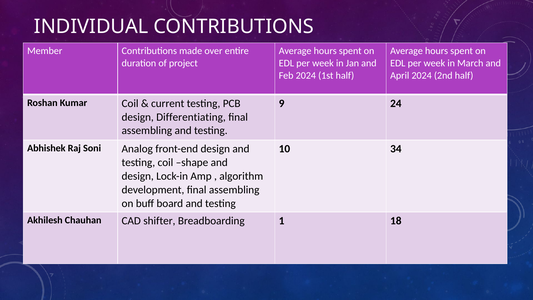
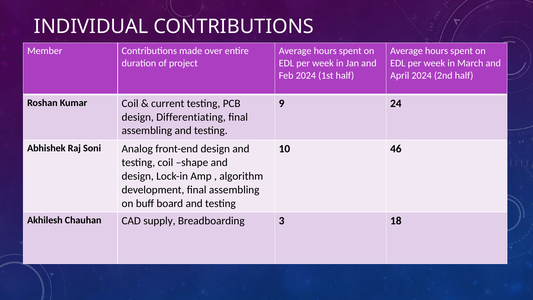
34: 34 -> 46 (396, 149)
shifter: shifter -> supply (159, 221)
1: 1 -> 3 (282, 221)
